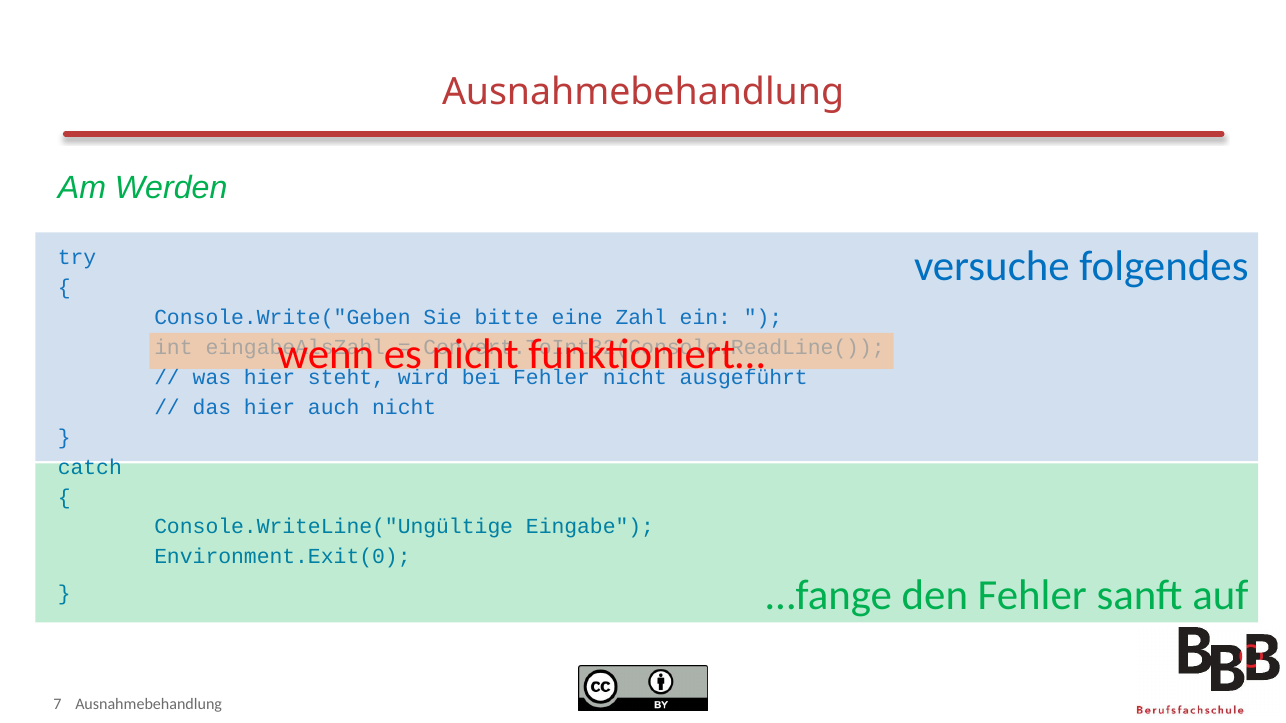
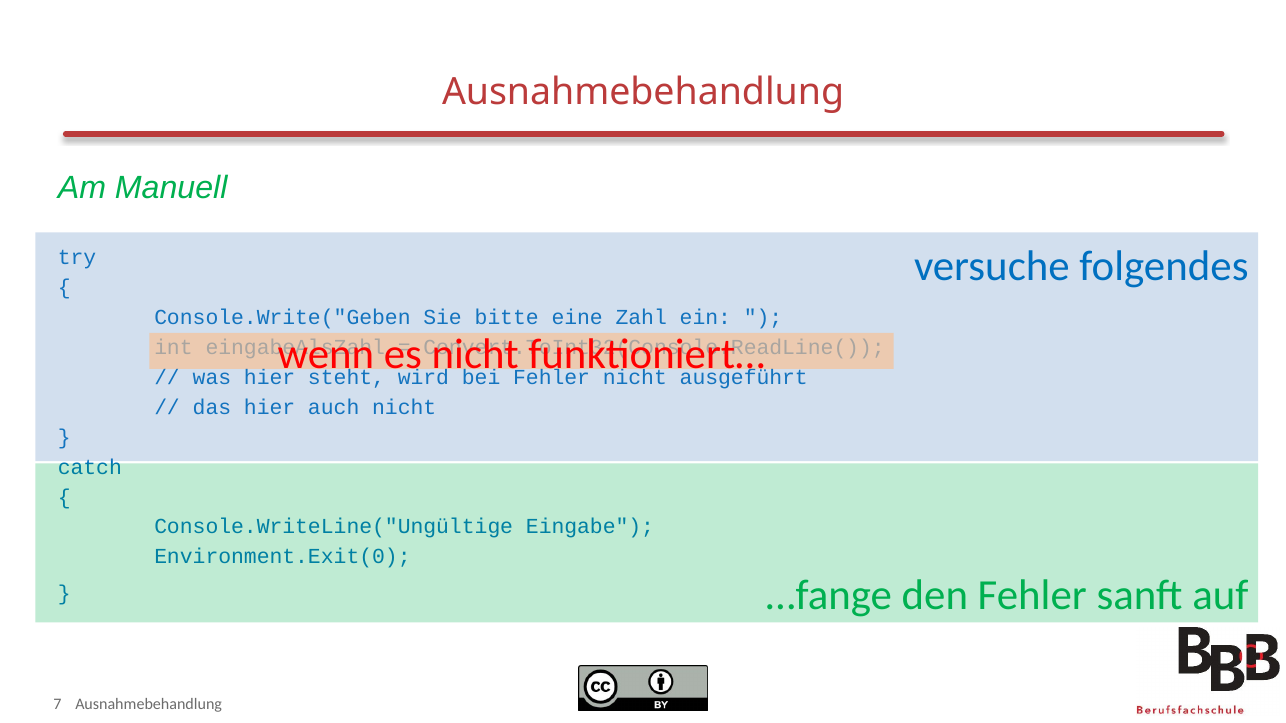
Werden: Werden -> Manuell (171, 188)
